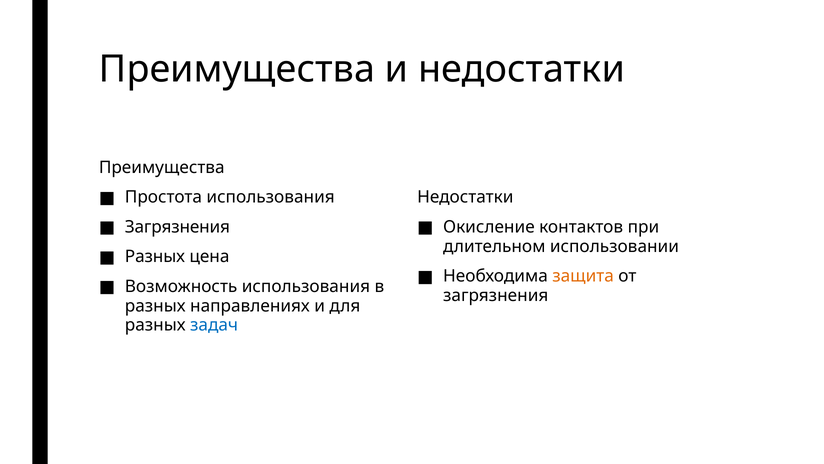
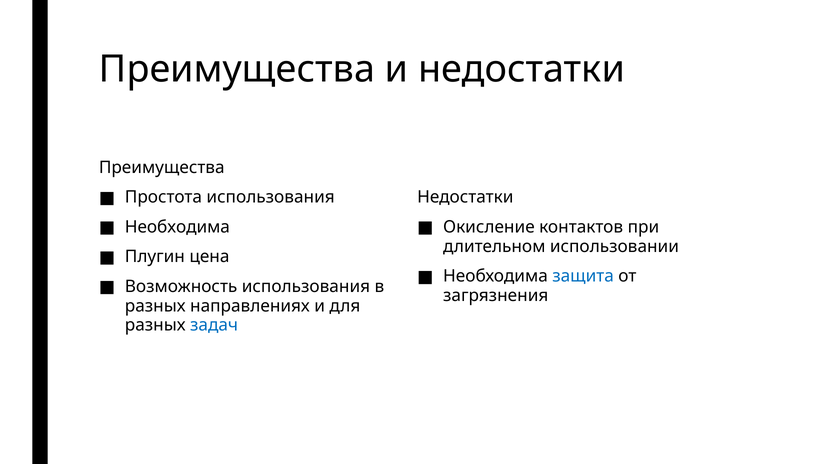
Загрязнения: Загрязнения -> Необходима (177, 227)
Разных: Разных -> Плугин (155, 256)
защита colour: orange -> blue (583, 276)
